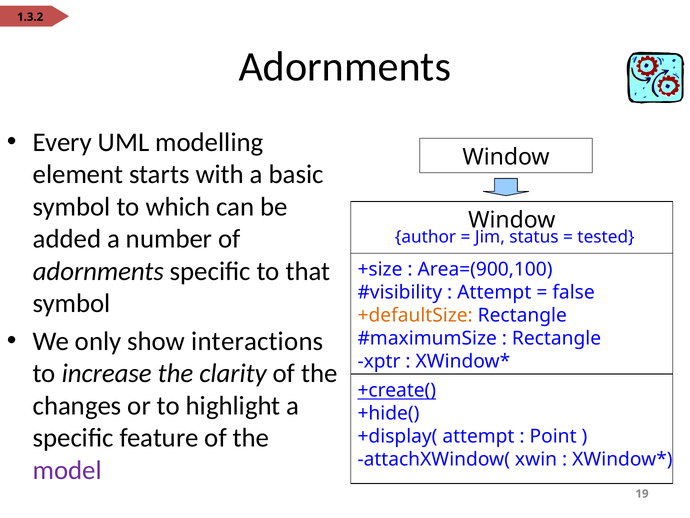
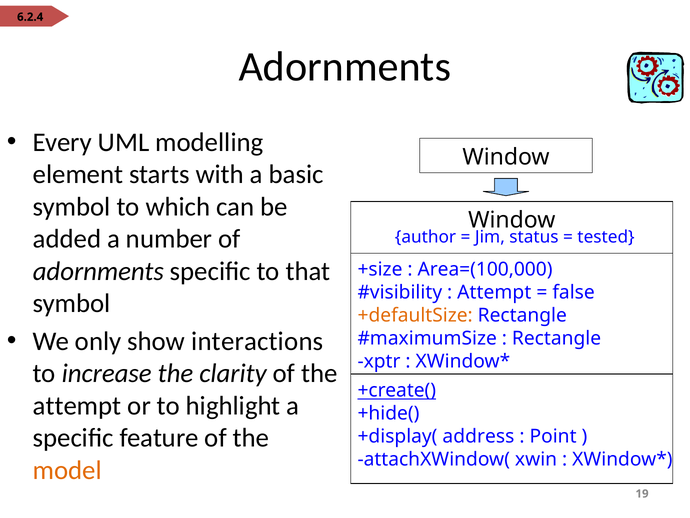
1.3.2: 1.3.2 -> 6.2.4 (30, 17)
Area=(900,100: Area=(900,100 -> Area=(100,000 (485, 269)
changes: changes -> attempt (77, 405)
+display( attempt: attempt -> address (478, 436)
model colour: purple -> orange (67, 470)
